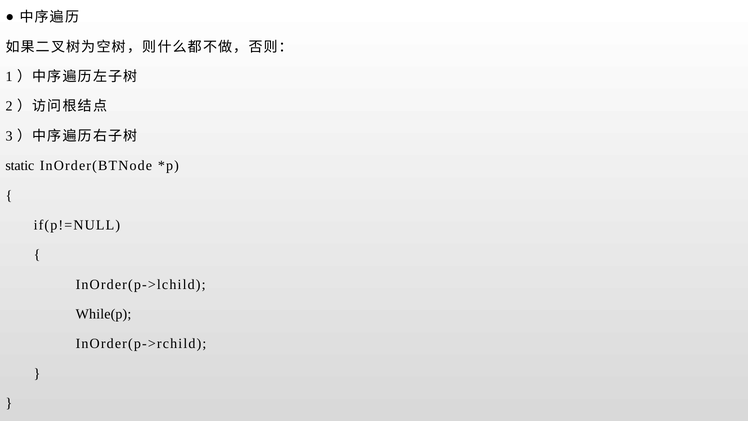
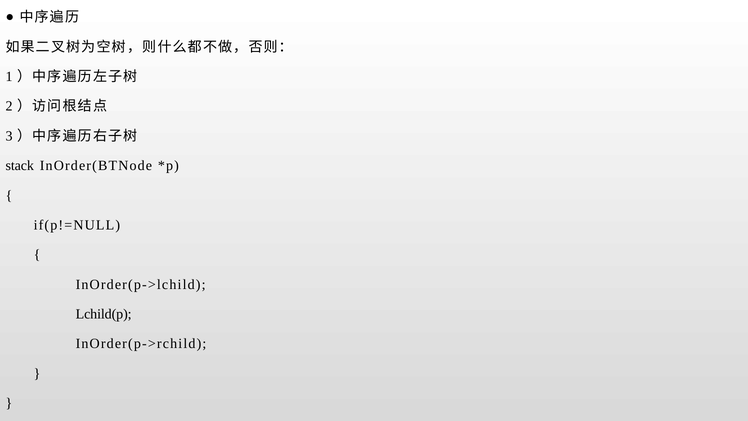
static: static -> stack (20, 166)
While(p: While(p -> Lchild(p (104, 314)
